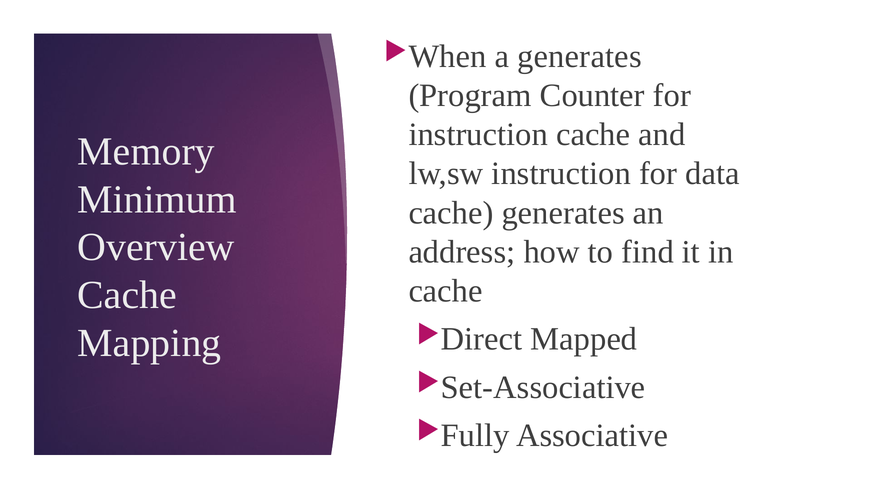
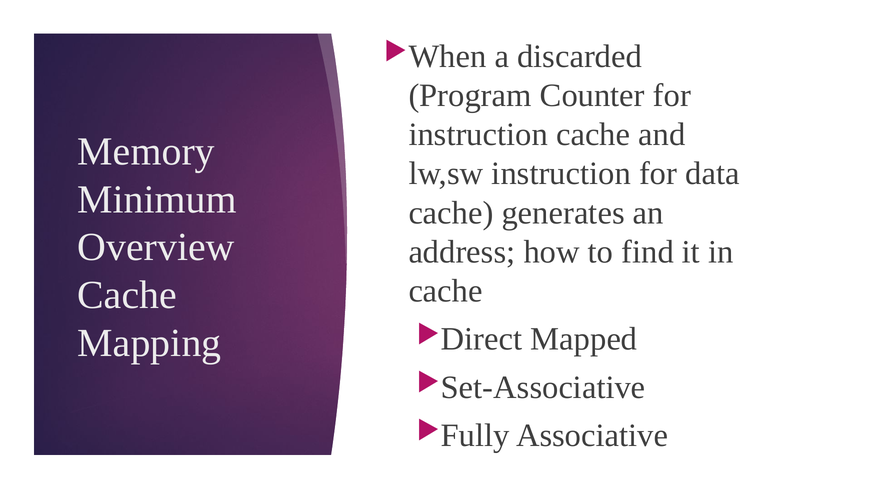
a generates: generates -> discarded (580, 56)
